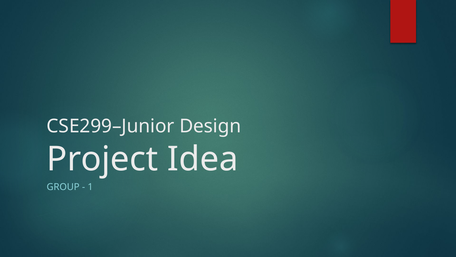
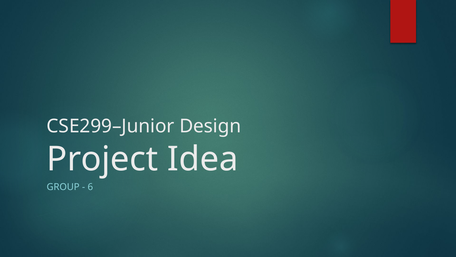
1: 1 -> 6 (90, 187)
